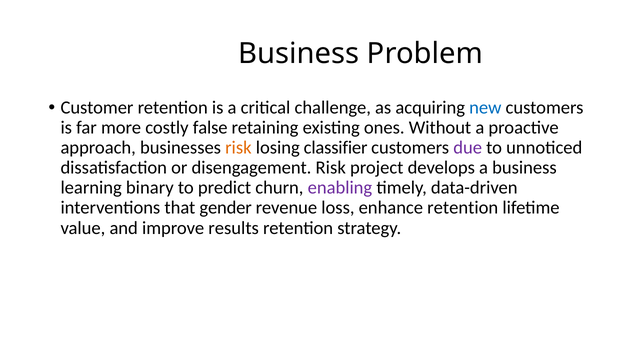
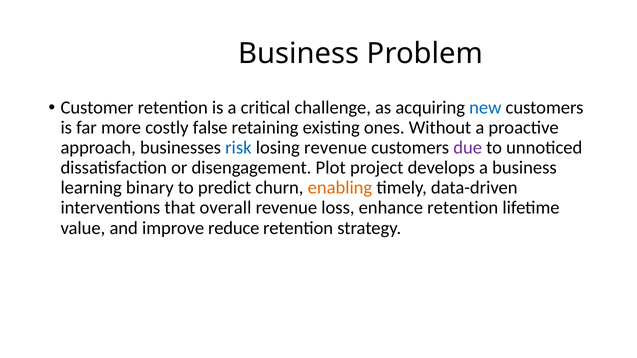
risk colour: orange -> blue (238, 148)
losing classifier: classifier -> revenue (335, 148)
disengagement Risk: Risk -> Plot (331, 168)
enabling colour: purple -> orange (340, 188)
gender: gender -> overall (225, 208)
results: results -> reduce (234, 228)
